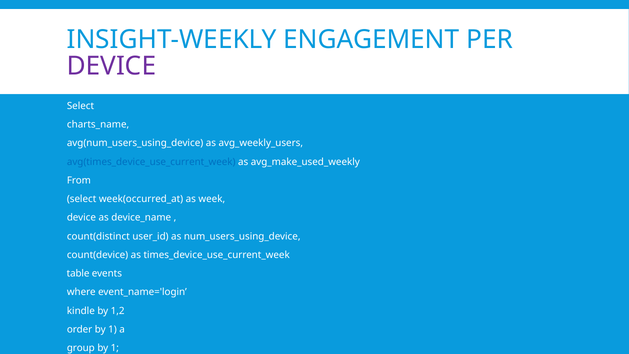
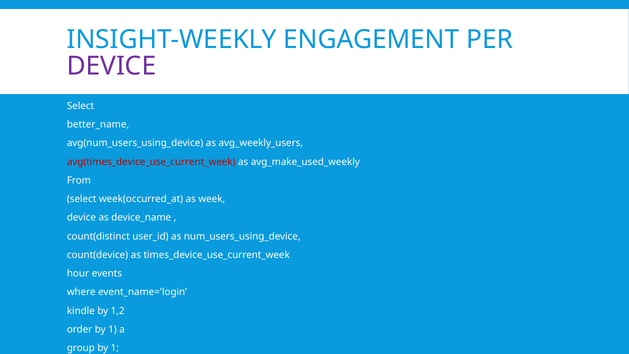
charts_name: charts_name -> better_name (98, 125)
avg(times_device_use_current_week colour: blue -> red (151, 162)
table: table -> hour (78, 273)
